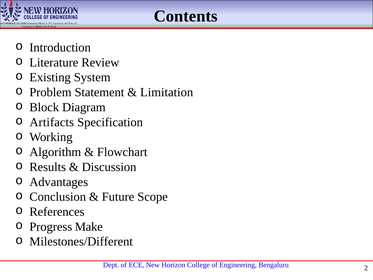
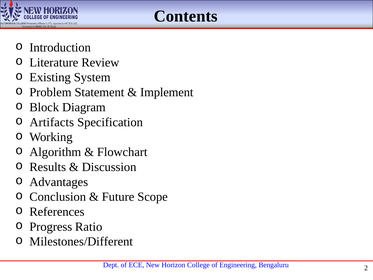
Limitation: Limitation -> Implement (167, 92)
Make: Make -> Ratio (89, 226)
